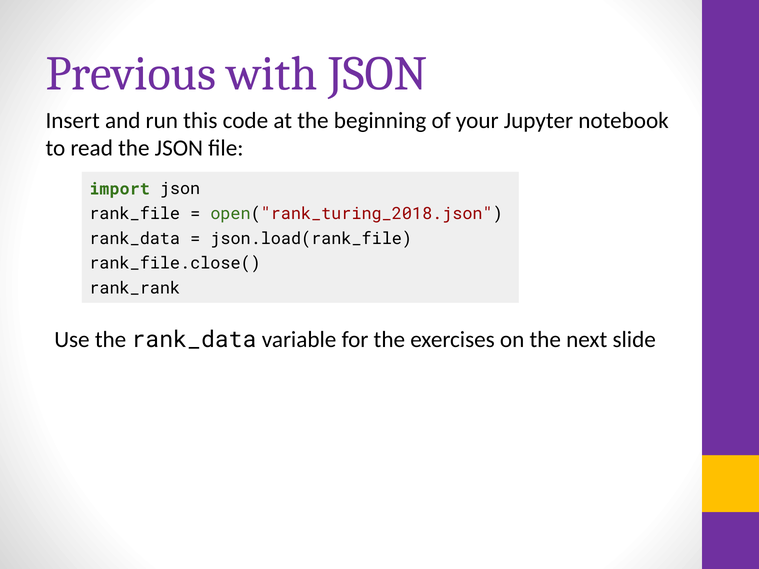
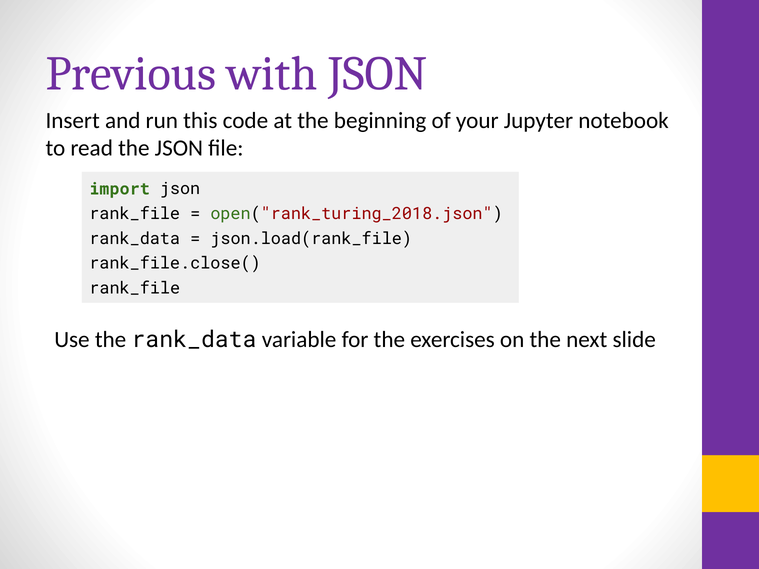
rank_rank: rank_rank -> rank_file (135, 288)
